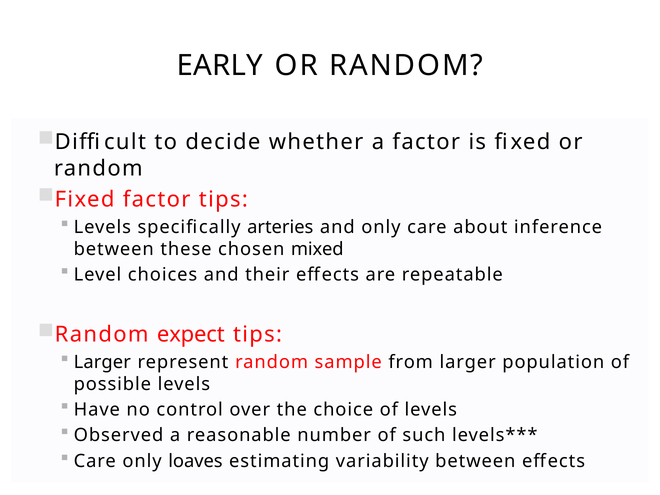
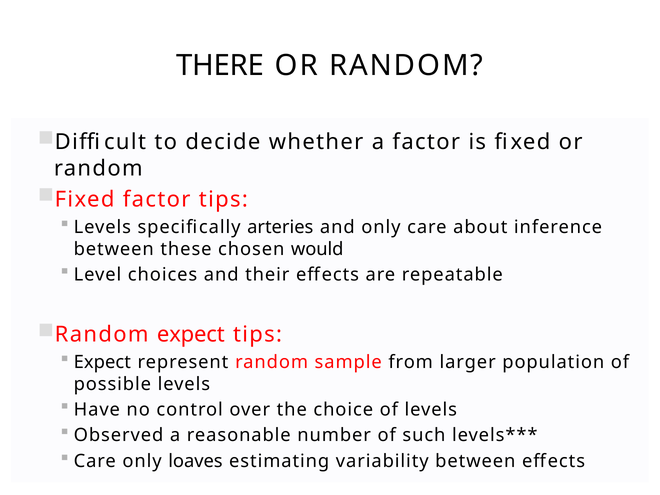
EARLY: EARLY -> THERE (220, 66)
mixed: mixed -> would (317, 249)
Larger: Larger -> Expect (102, 362)
